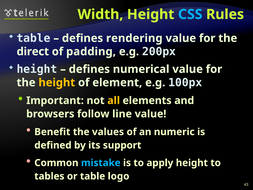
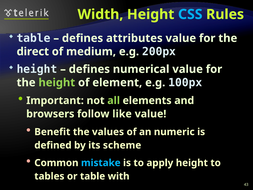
rendering: rendering -> attributes (134, 38)
padding: padding -> medium (91, 52)
height colour: yellow -> light green (57, 82)
all colour: yellow -> light green (114, 100)
line: line -> like (122, 114)
support: support -> scheme (122, 145)
logo: logo -> with (119, 176)
